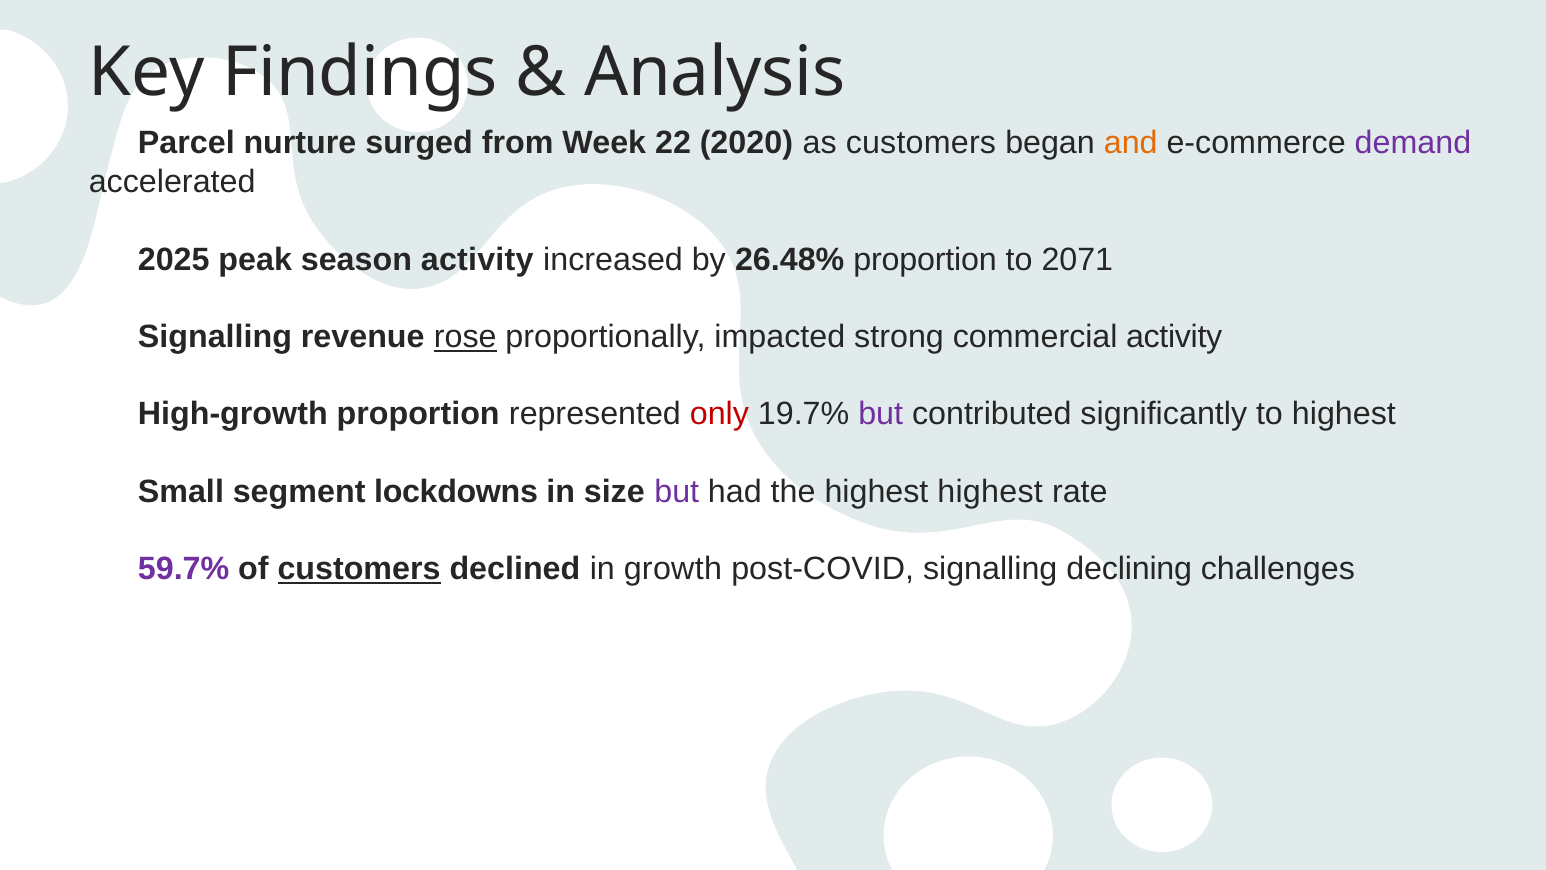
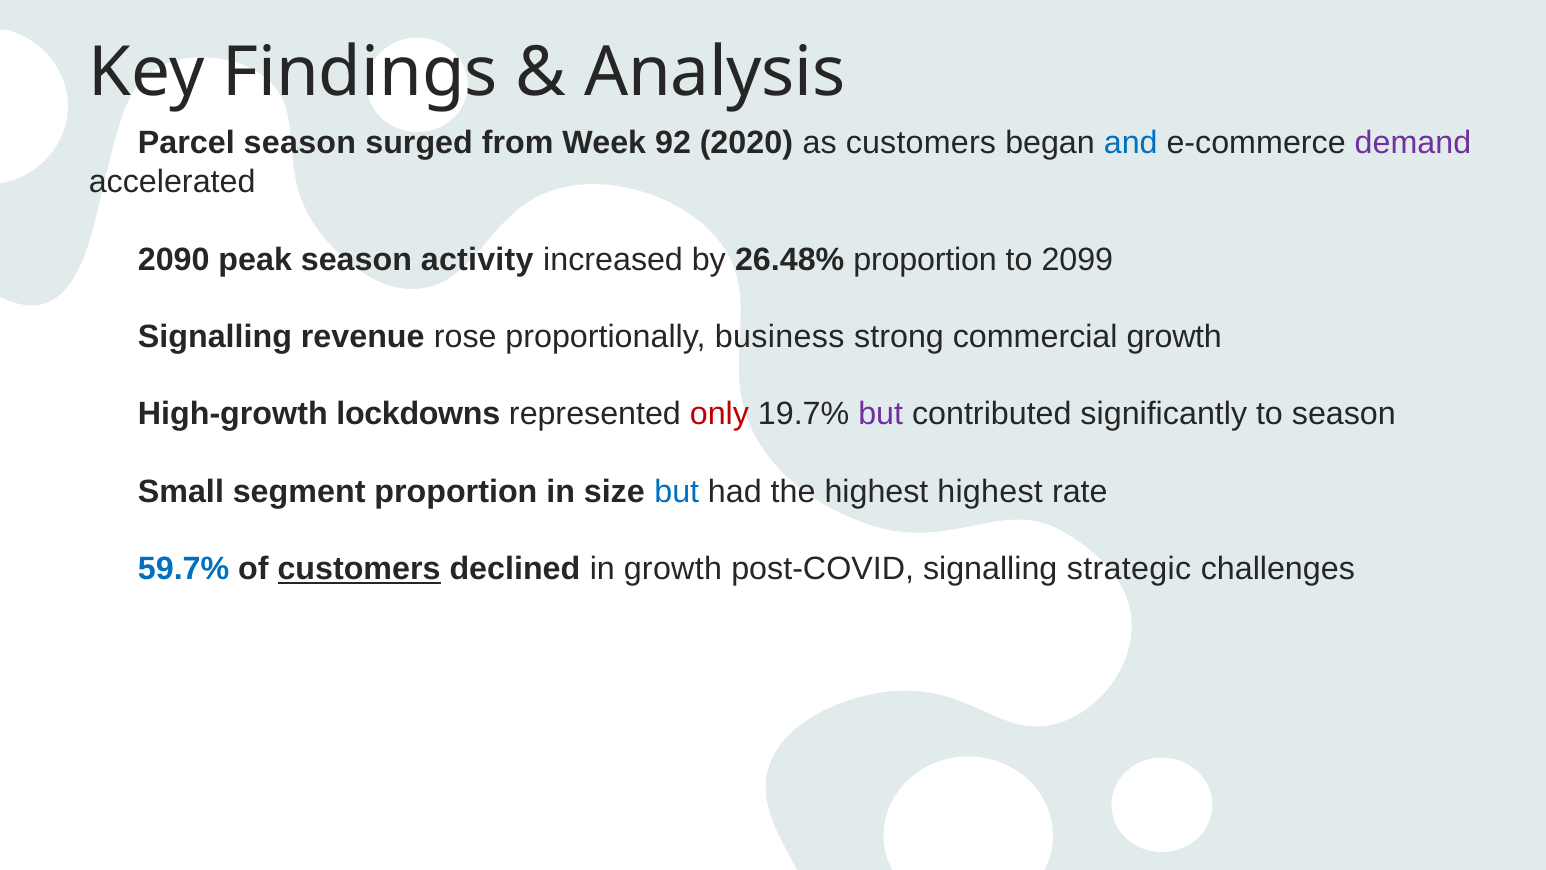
Parcel nurture: nurture -> season (300, 143)
22: 22 -> 92 (673, 143)
and colour: orange -> blue (1131, 143)
2025: 2025 -> 2090 (174, 259)
2071: 2071 -> 2099 (1077, 259)
rose underline: present -> none (465, 337)
impacted: impacted -> business (780, 337)
commercial activity: activity -> growth (1174, 337)
High-growth proportion: proportion -> lockdowns (418, 414)
to highest: highest -> season (1344, 414)
segment lockdowns: lockdowns -> proportion (456, 491)
but colour: purple -> blue (677, 491)
59.7% colour: purple -> blue (184, 569)
declining: declining -> strategic (1129, 569)
